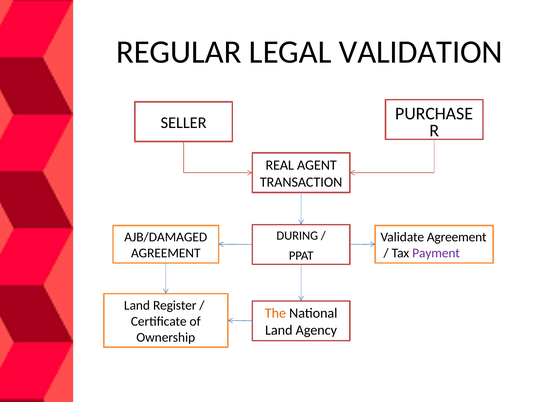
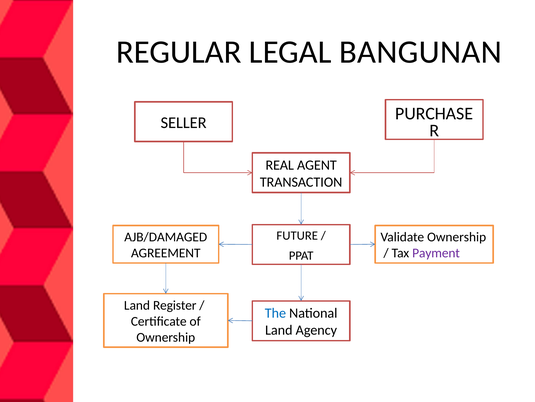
VALIDATION: VALIDATION -> BANGUNAN (421, 52)
DURING: DURING -> FUTURE (297, 235)
Validate Agreement: Agreement -> Ownership (457, 237)
The colour: orange -> blue (275, 313)
